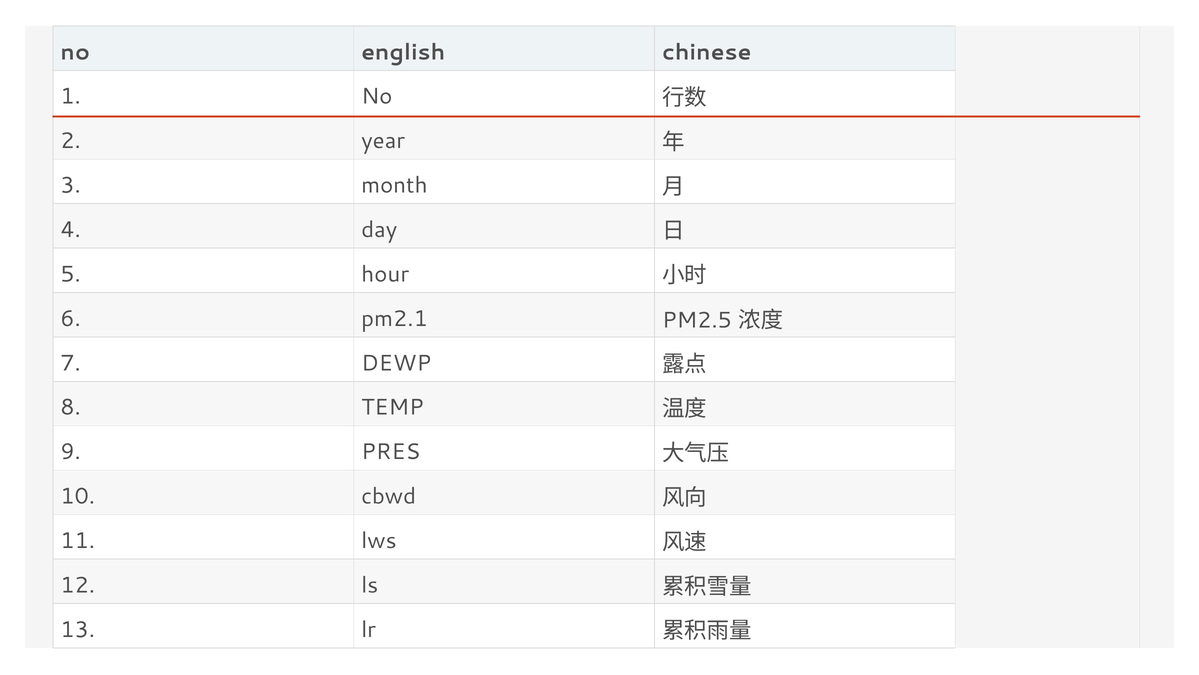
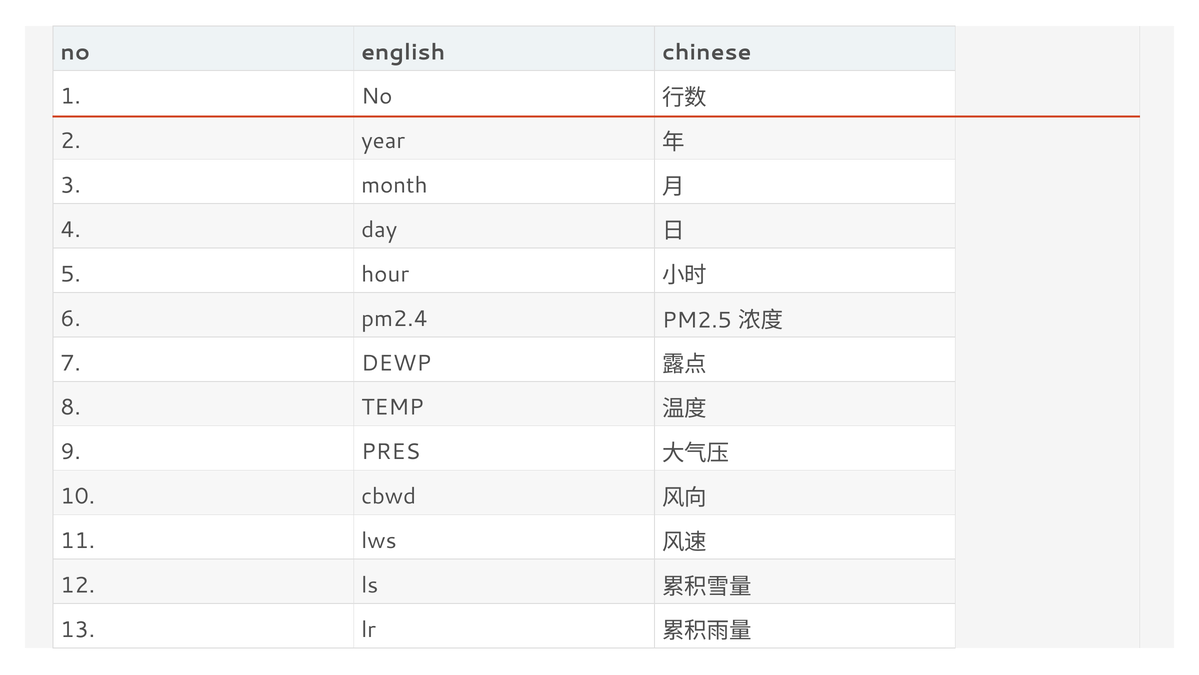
pm2.1: pm2.1 -> pm2.4 (394, 318)
